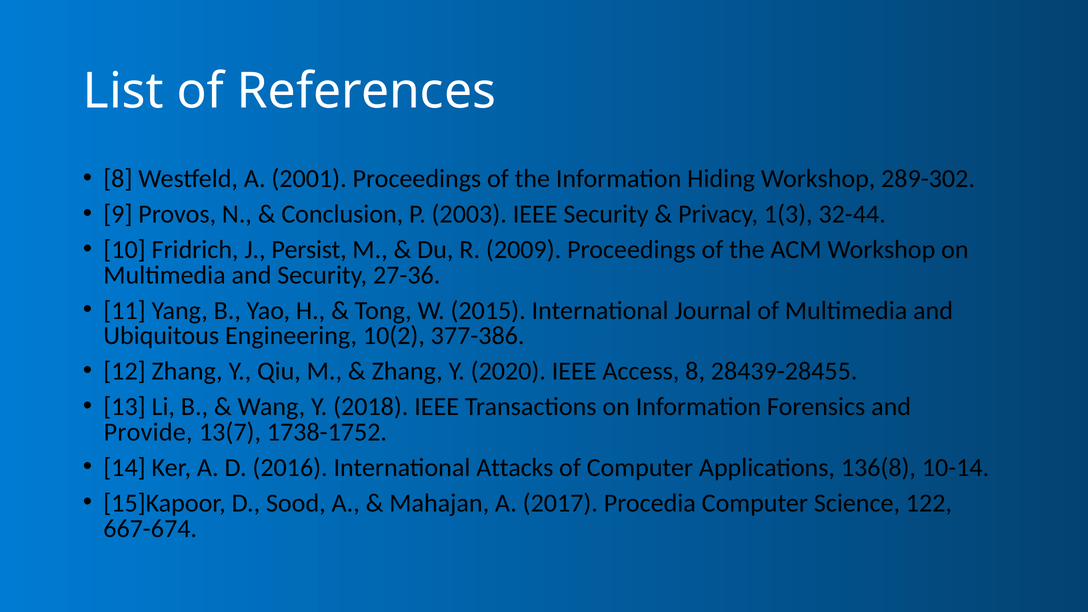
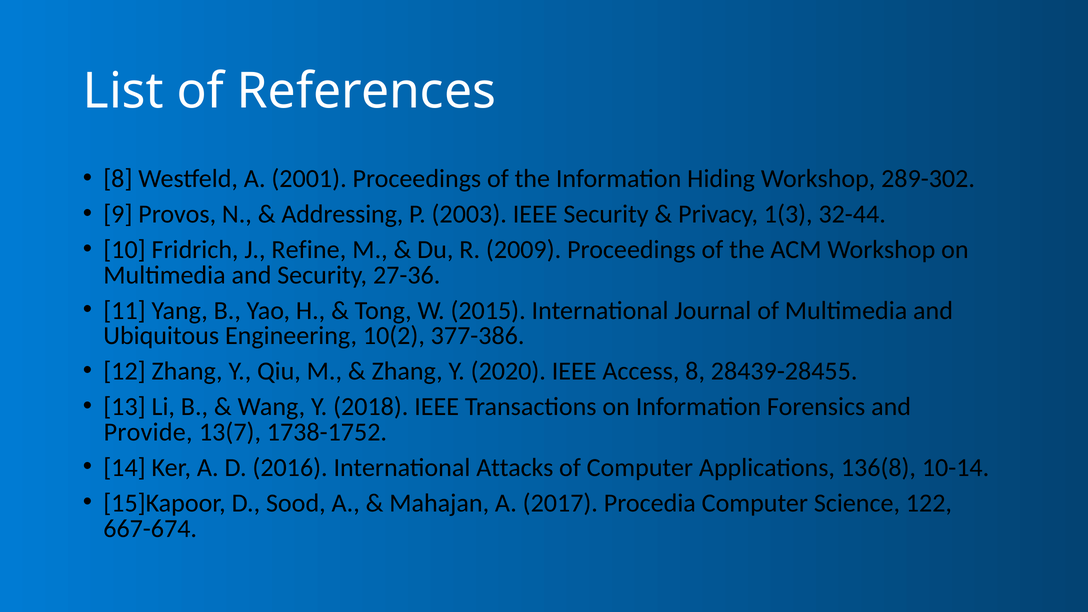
Conclusion: Conclusion -> Addressing (342, 214)
Persist: Persist -> Refine (309, 250)
